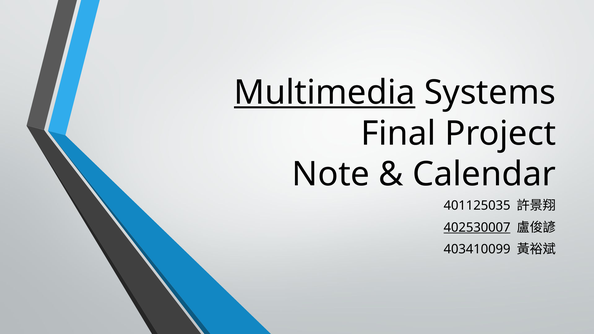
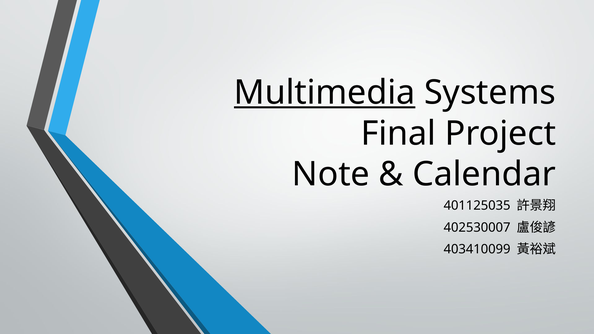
402530007 underline: present -> none (477, 228)
